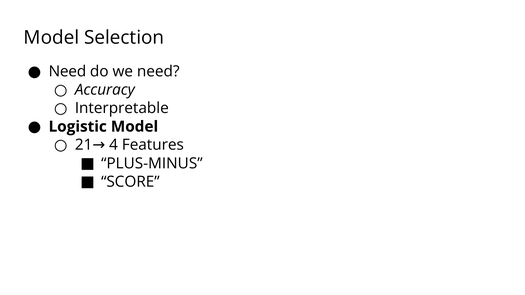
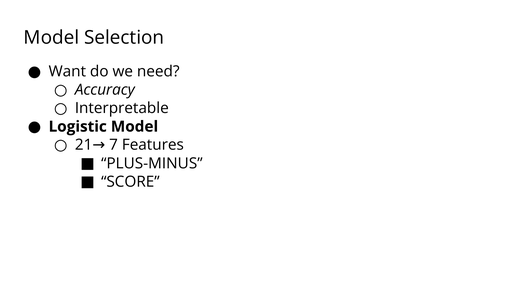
Need: Need -> Want (67, 72)
4: 4 -> 7 (113, 145)
